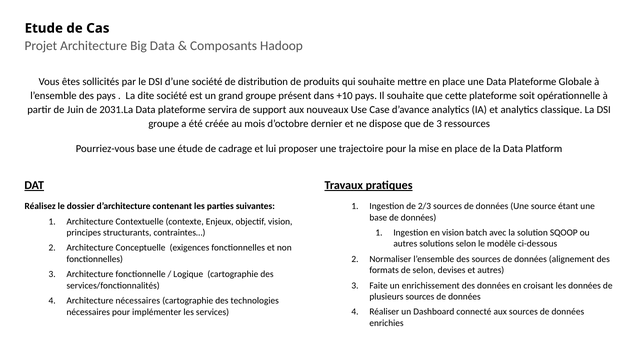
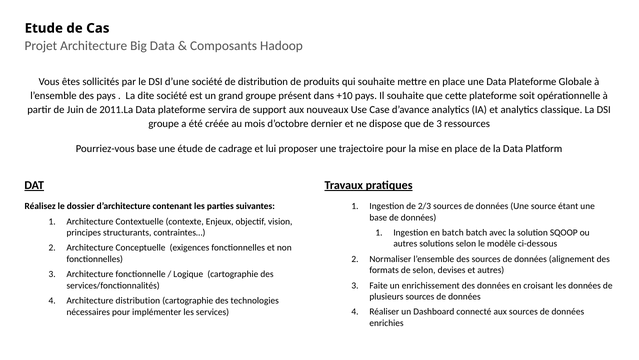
2031.La: 2031.La -> 2011.La (116, 110)
en vision: vision -> batch (453, 232)
Architecture nécessaires: nécessaires -> distribution (138, 300)
